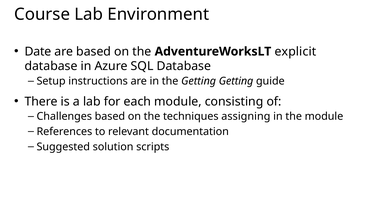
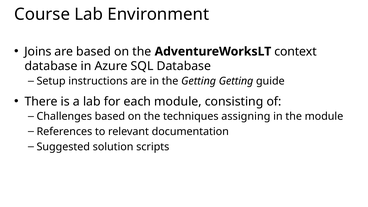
Date: Date -> Joins (38, 51)
explicit: explicit -> context (296, 51)
